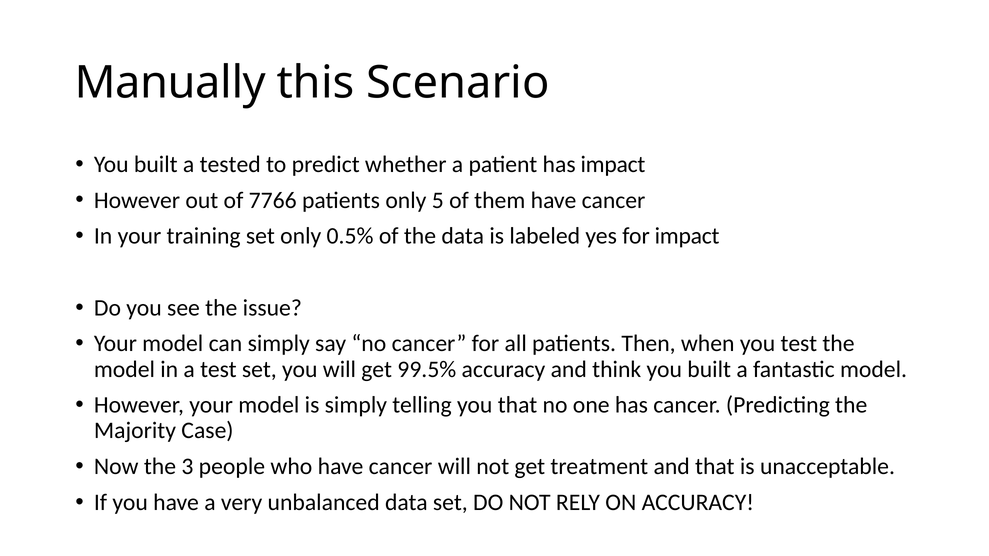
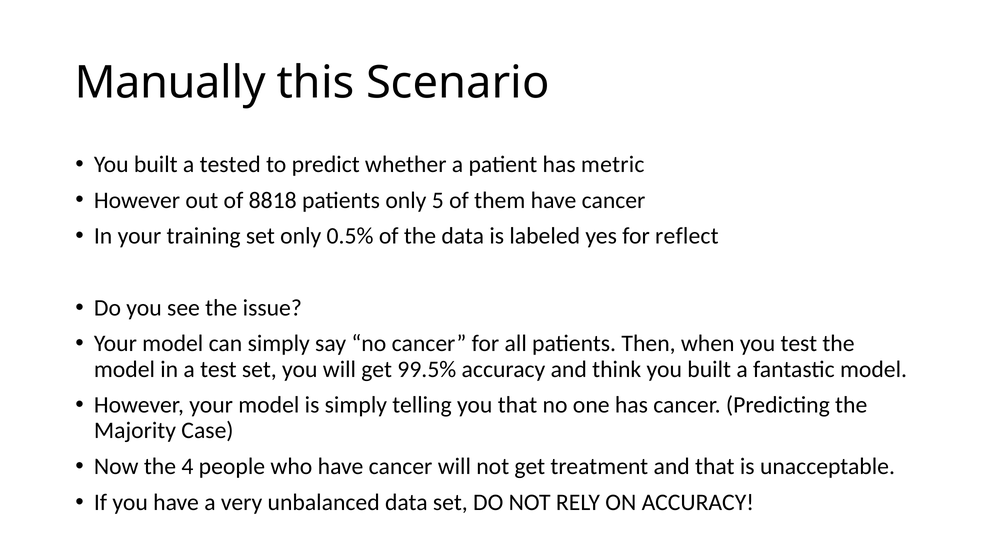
has impact: impact -> metric (613, 164)
7766: 7766 -> 8818 (273, 200)
for impact: impact -> reflect (687, 236)
3: 3 -> 4 (187, 467)
